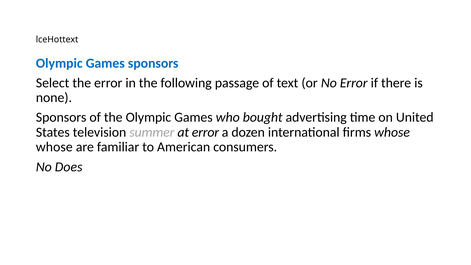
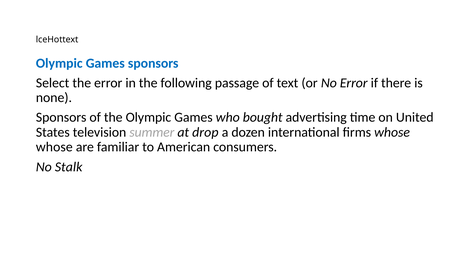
at error: error -> drop (205, 132)
Does: Does -> Stalk (69, 167)
